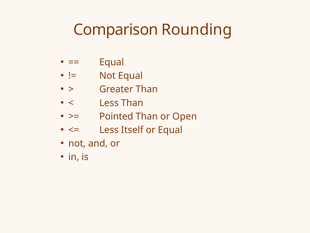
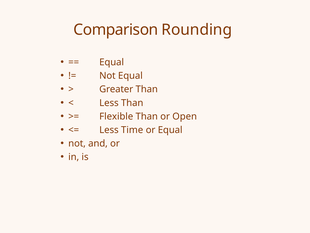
Pointed: Pointed -> Flexible (116, 116)
Itself: Itself -> Time (132, 130)
